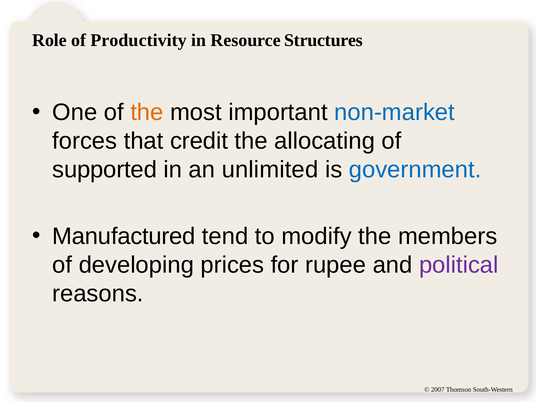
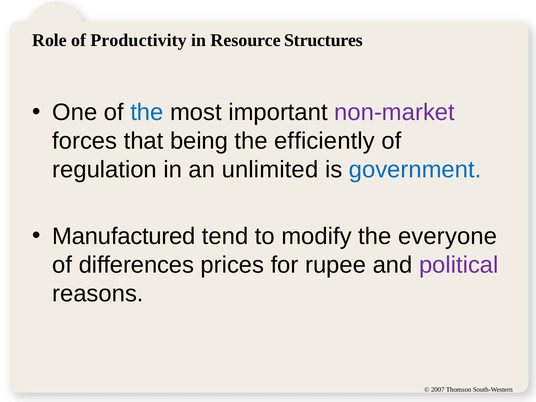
the colour: orange -> blue (147, 112)
non-market colour: blue -> purple (395, 112)
credit: credit -> being (199, 141)
allocating: allocating -> efficiently (325, 141)
supported: supported -> regulation (105, 170)
members: members -> everyone (448, 236)
developing: developing -> differences (136, 265)
